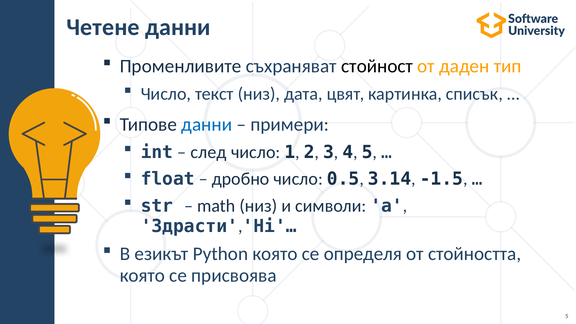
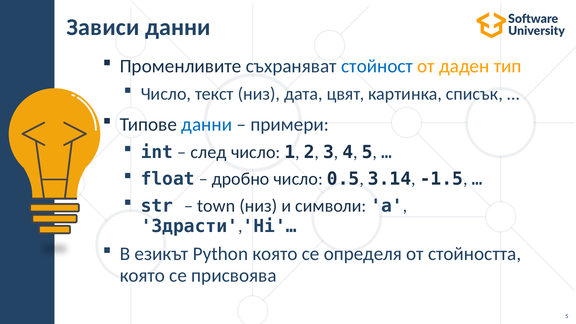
Четене: Четене -> Зависи (103, 27)
стойност colour: black -> blue (377, 66)
math: math -> town (216, 206)
